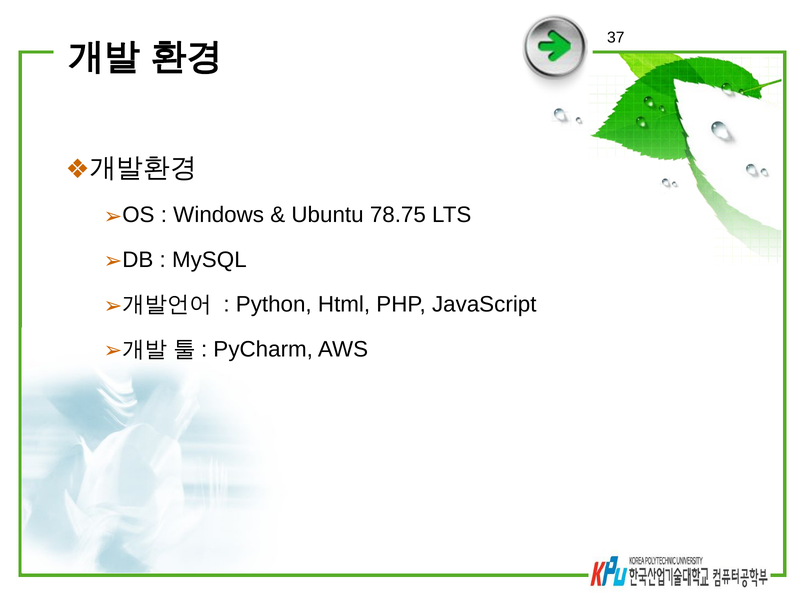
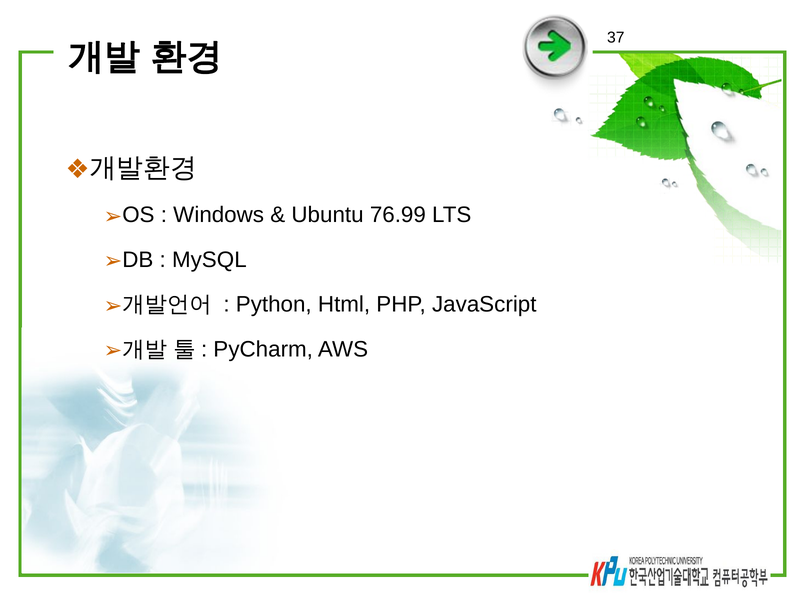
78.75: 78.75 -> 76.99 (398, 215)
